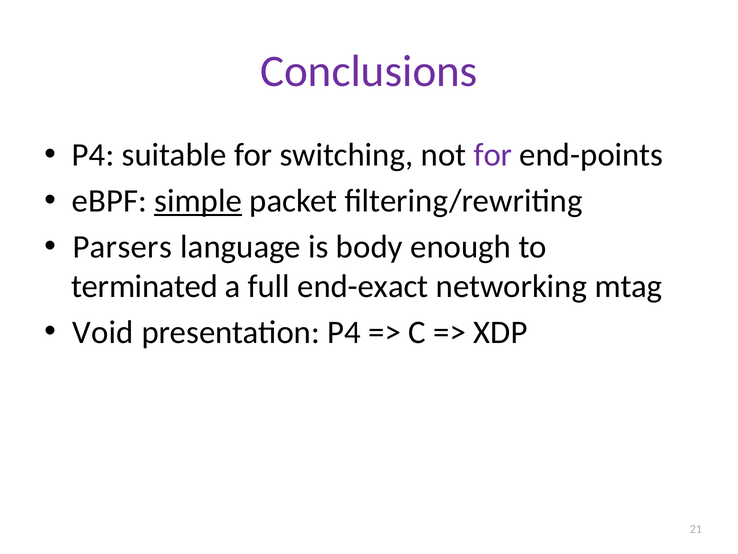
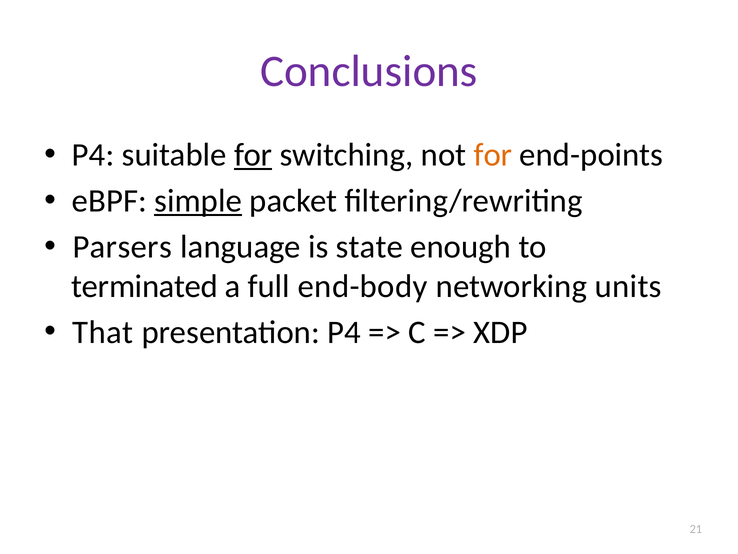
for underline: none -> present (253, 155)
for colour: purple -> orange (493, 155)
body: body -> state (369, 247)
end-exact: end-exact -> end-body (363, 286)
mtag: mtag -> units (628, 286)
Void: Void -> That (103, 332)
